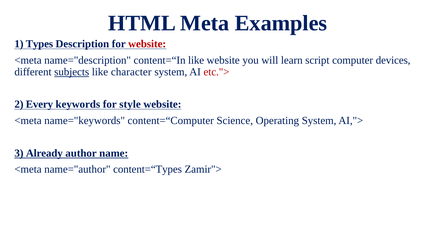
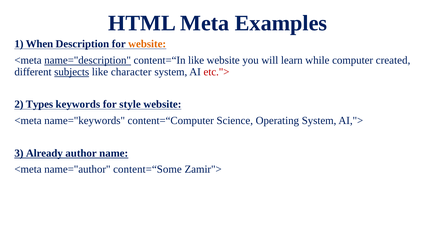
Types: Types -> When (39, 44)
website colour: red -> orange (147, 44)
name="description underline: none -> present (88, 60)
script: script -> while (317, 60)
devices: devices -> created (393, 60)
Every: Every -> Types (39, 104)
content=“Types: content=“Types -> content=“Some (147, 169)
